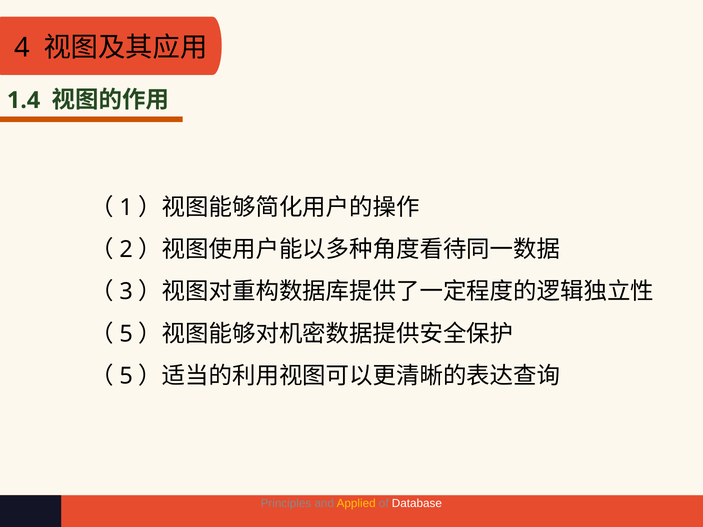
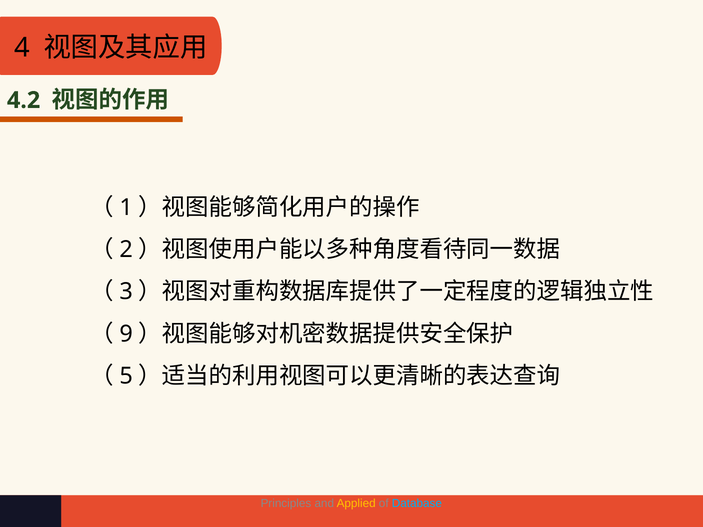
1.4: 1.4 -> 4.2 (24, 100)
5: 5 -> 9 (126, 334)
Database colour: white -> light blue (417, 503)
